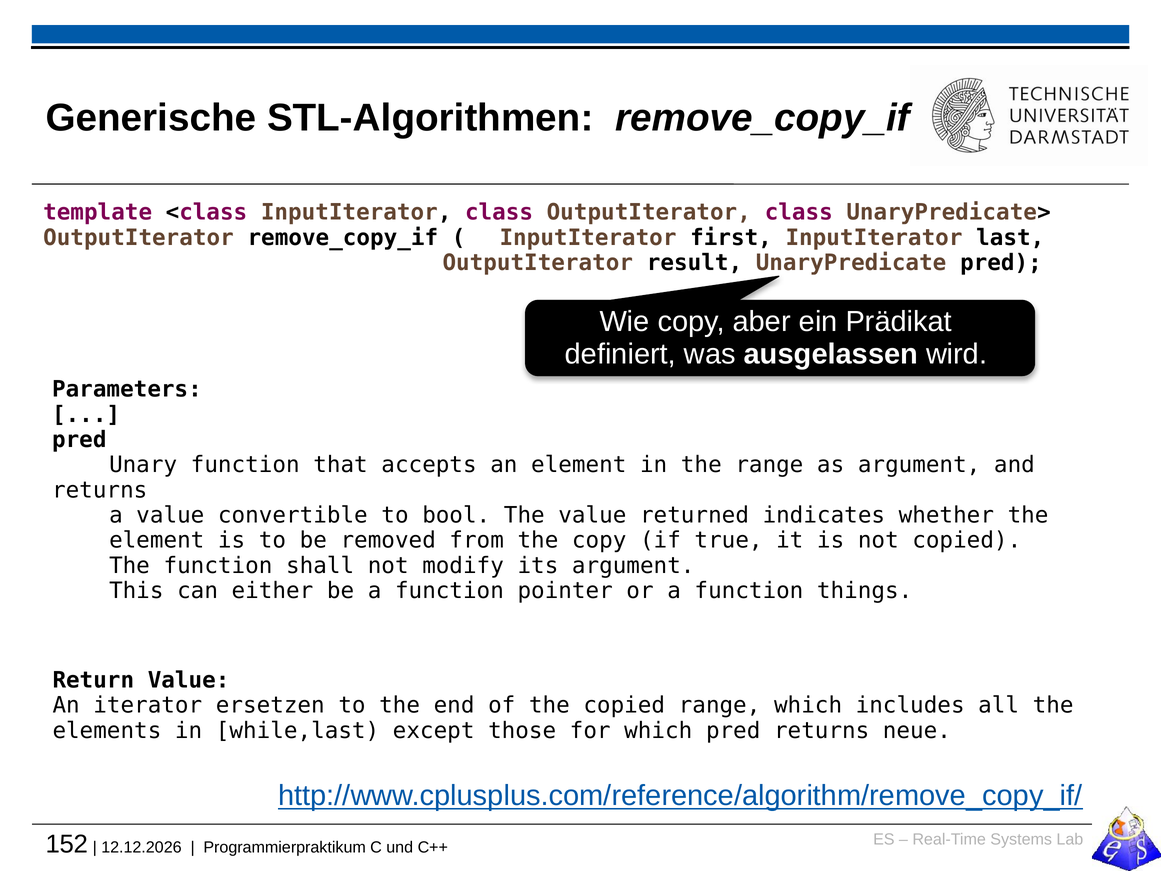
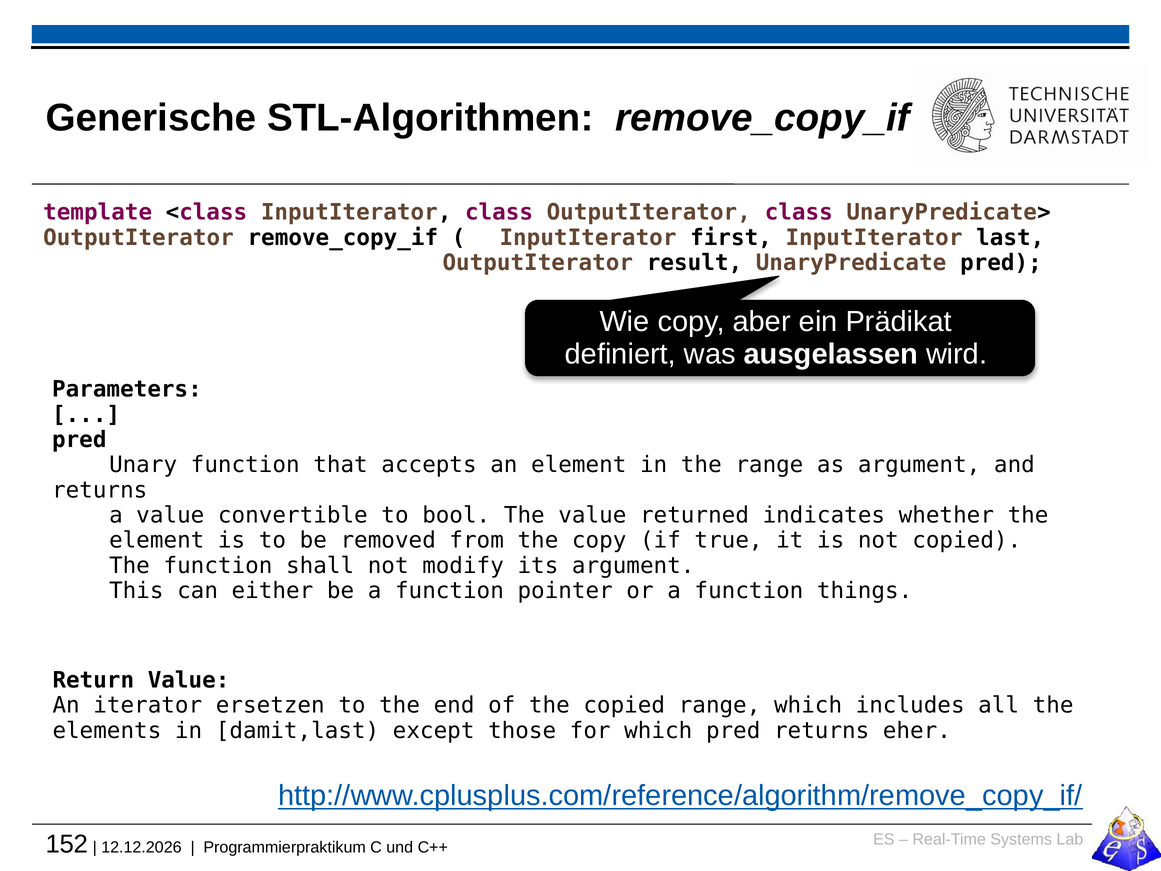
while,last: while,last -> damit,last (298, 731)
neue: neue -> eher (917, 731)
